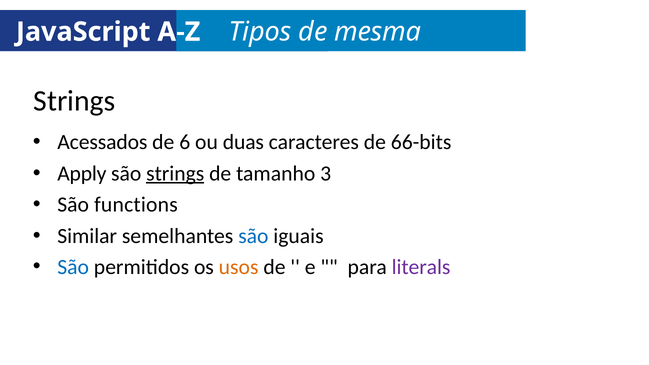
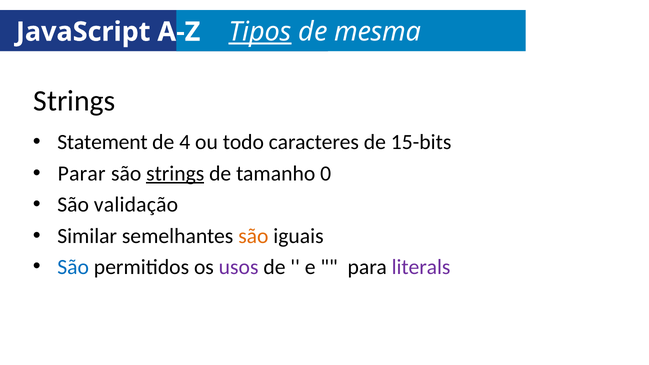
Tipos underline: none -> present (260, 32)
Acessados: Acessados -> Statement (102, 142)
6: 6 -> 4 (185, 142)
duas: duas -> todo (243, 142)
66-bits: 66-bits -> 15-bits (421, 142)
Apply: Apply -> Parar (82, 174)
3: 3 -> 0 (326, 174)
functions: functions -> validação (136, 205)
são colour: blue -> orange (253, 236)
usos colour: orange -> purple (239, 267)
